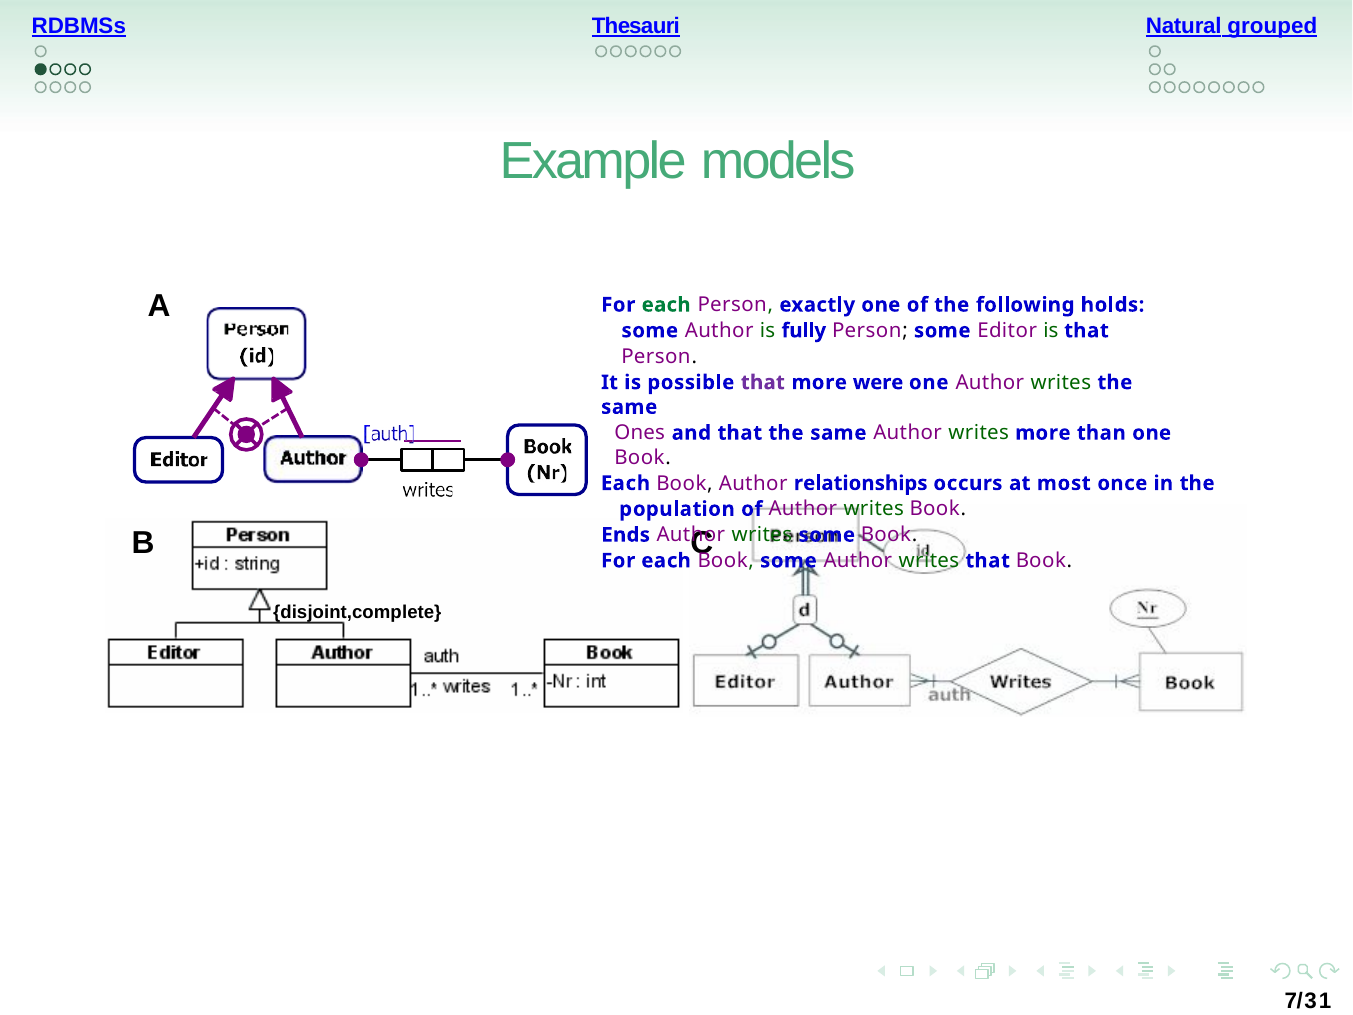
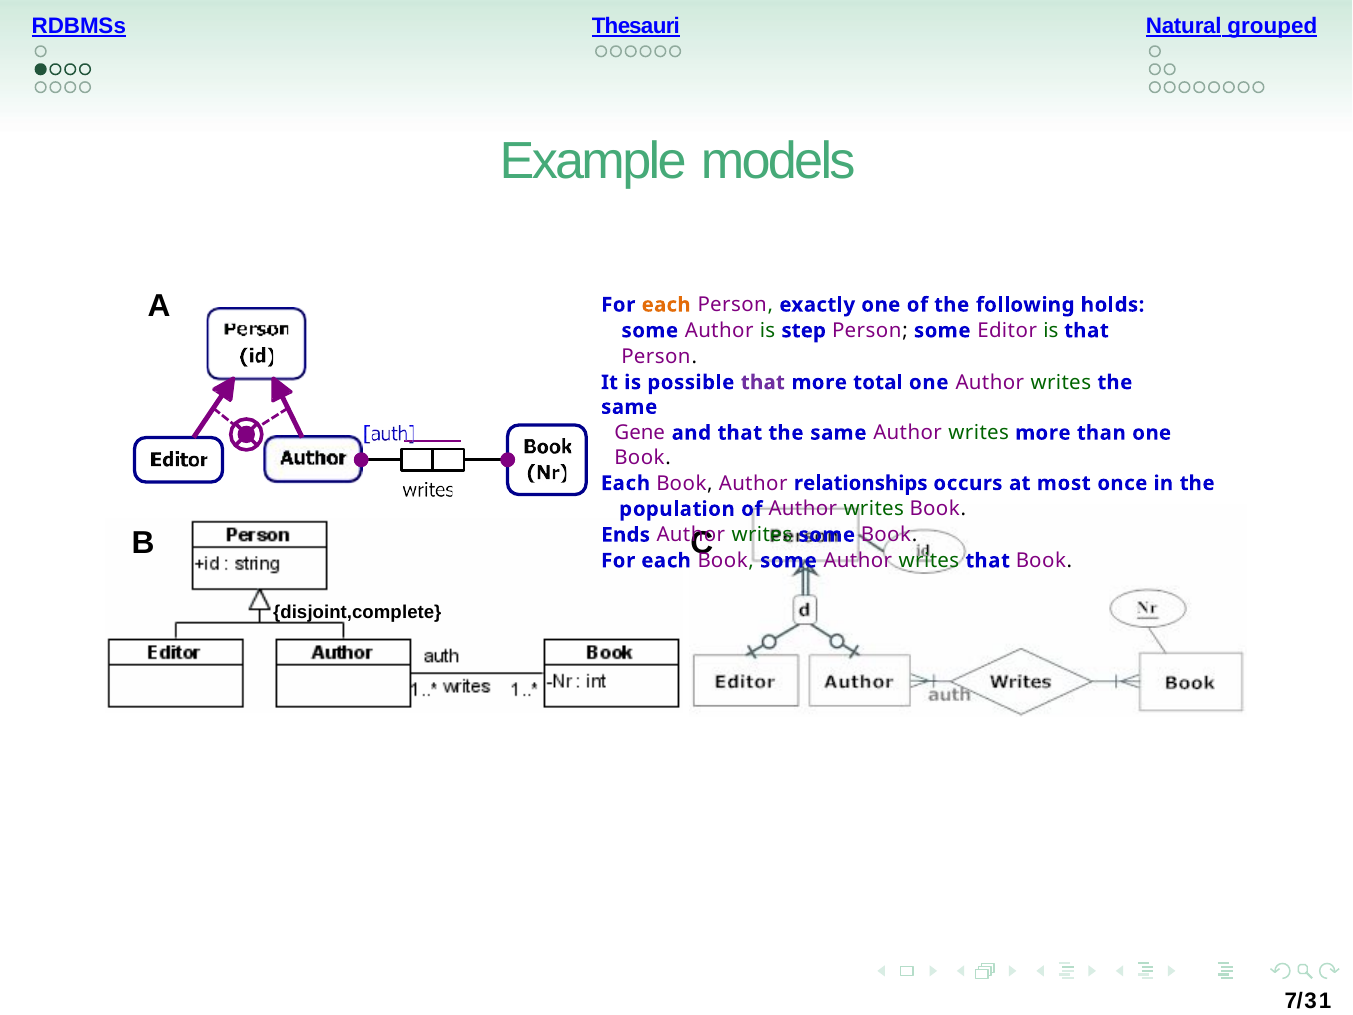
each colour: green -> orange (666, 305)
fully: fully -> step (804, 331)
were: were -> total (878, 383)
Ones: Ones -> Gene (640, 433)
